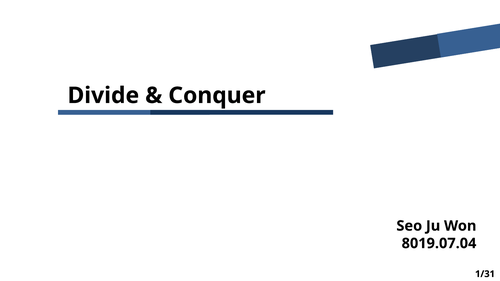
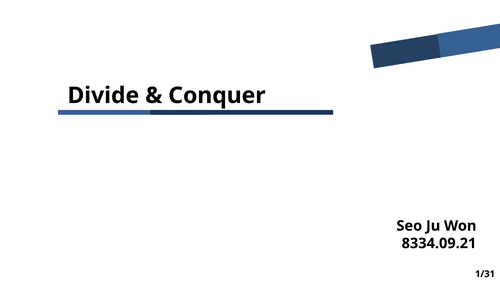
8019.07.04: 8019.07.04 -> 8334.09.21 (439, 244)
